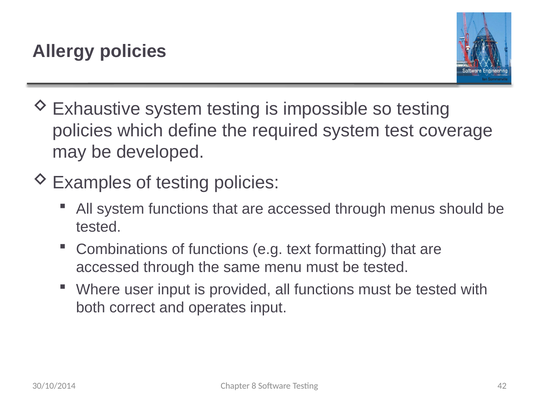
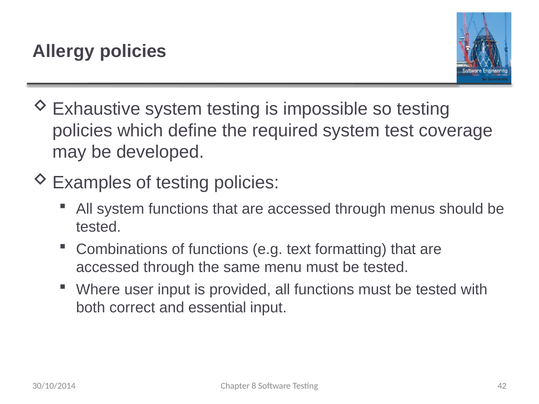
operates: operates -> essential (217, 308)
